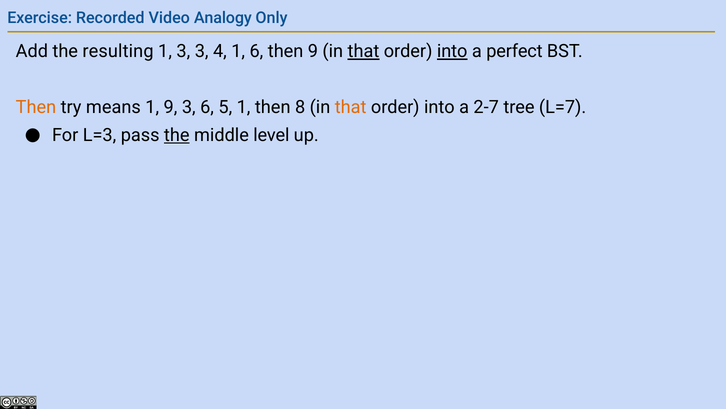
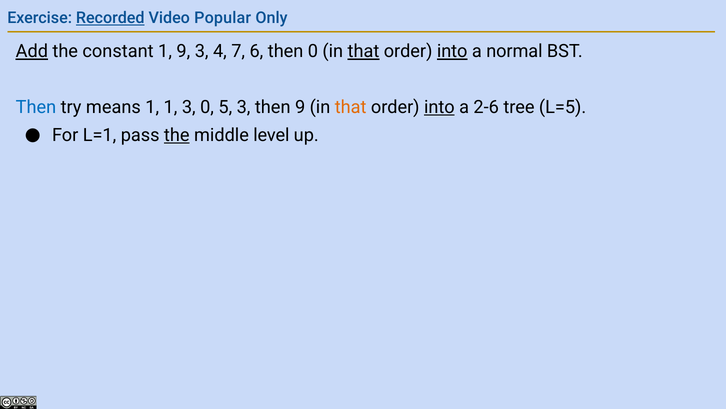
Recorded underline: none -> present (110, 18)
Analogy: Analogy -> Popular (223, 18)
Add underline: none -> present (32, 51)
resulting: resulting -> constant (118, 51)
1 3: 3 -> 9 (183, 51)
4 1: 1 -> 7 (238, 51)
then 9: 9 -> 0 (313, 51)
perfect: perfect -> normal (514, 51)
Then colour: orange -> blue (36, 107)
1 9: 9 -> 1 (170, 107)
3 6: 6 -> 0 (207, 107)
5 1: 1 -> 3 (244, 107)
then 8: 8 -> 9 (300, 107)
into underline: none -> present (439, 107)
2-7: 2-7 -> 2-6 (486, 107)
L=7: L=7 -> L=5 (563, 107)
L=3: L=3 -> L=1 (100, 135)
